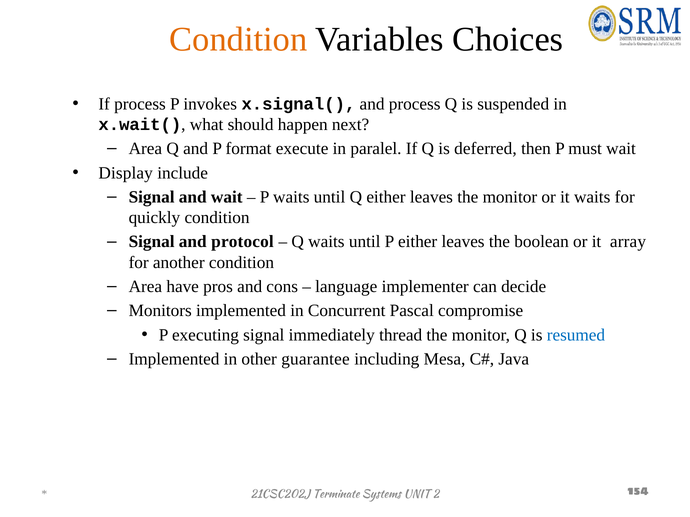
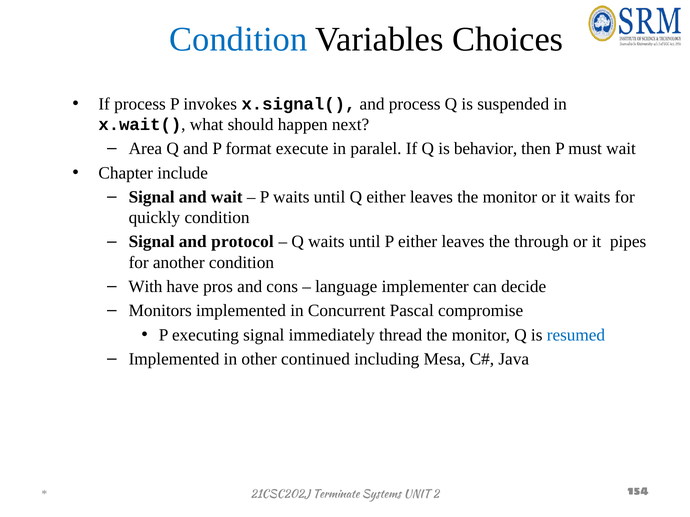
Condition colour: orange -> blue (238, 40)
deferred: deferred -> behavior (486, 149)
Display: Display -> Chapter (126, 173)
boolean: boolean -> through (541, 242)
array: array -> pipes (628, 242)
Area: Area -> With (145, 287)
guarantee: guarantee -> continued (316, 359)
